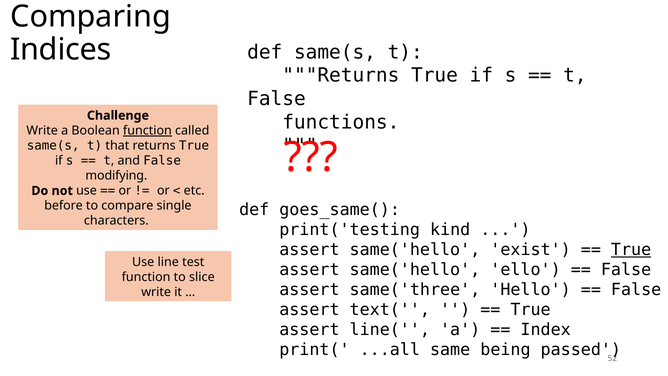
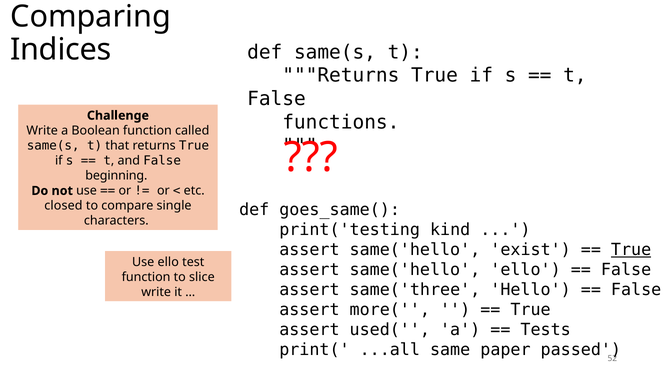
function underline: present -> none (147, 131)
modifying: modifying -> beginning (116, 176)
before: before -> closed (63, 206)
Use line: line -> ello (168, 262)
text(: text( -> more( (390, 310)
line(: line( -> used( (390, 330)
Index: Index -> Tests (546, 330)
being: being -> paper (505, 350)
